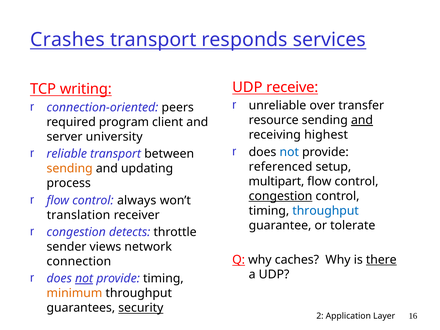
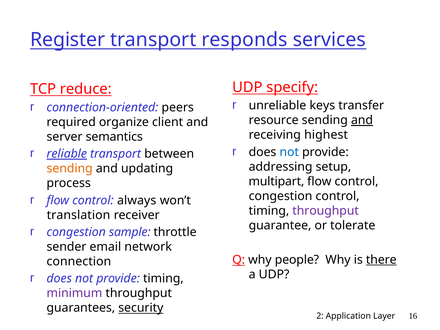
Crashes: Crashes -> Register (68, 40)
receive: receive -> specify (292, 87)
writing: writing -> reduce (86, 89)
over: over -> keys (322, 106)
program: program -> organize (124, 122)
university: university -> semantics (114, 137)
reliable underline: none -> present (67, 154)
referenced: referenced -> addressing (281, 167)
congestion underline: present -> none (281, 196)
throughput colour: blue -> purple (326, 211)
detects: detects -> sample (130, 232)
views: views -> email (105, 247)
caches: caches -> people (297, 260)
not underline: present -> none (84, 279)
minimum colour: orange -> purple (74, 293)
